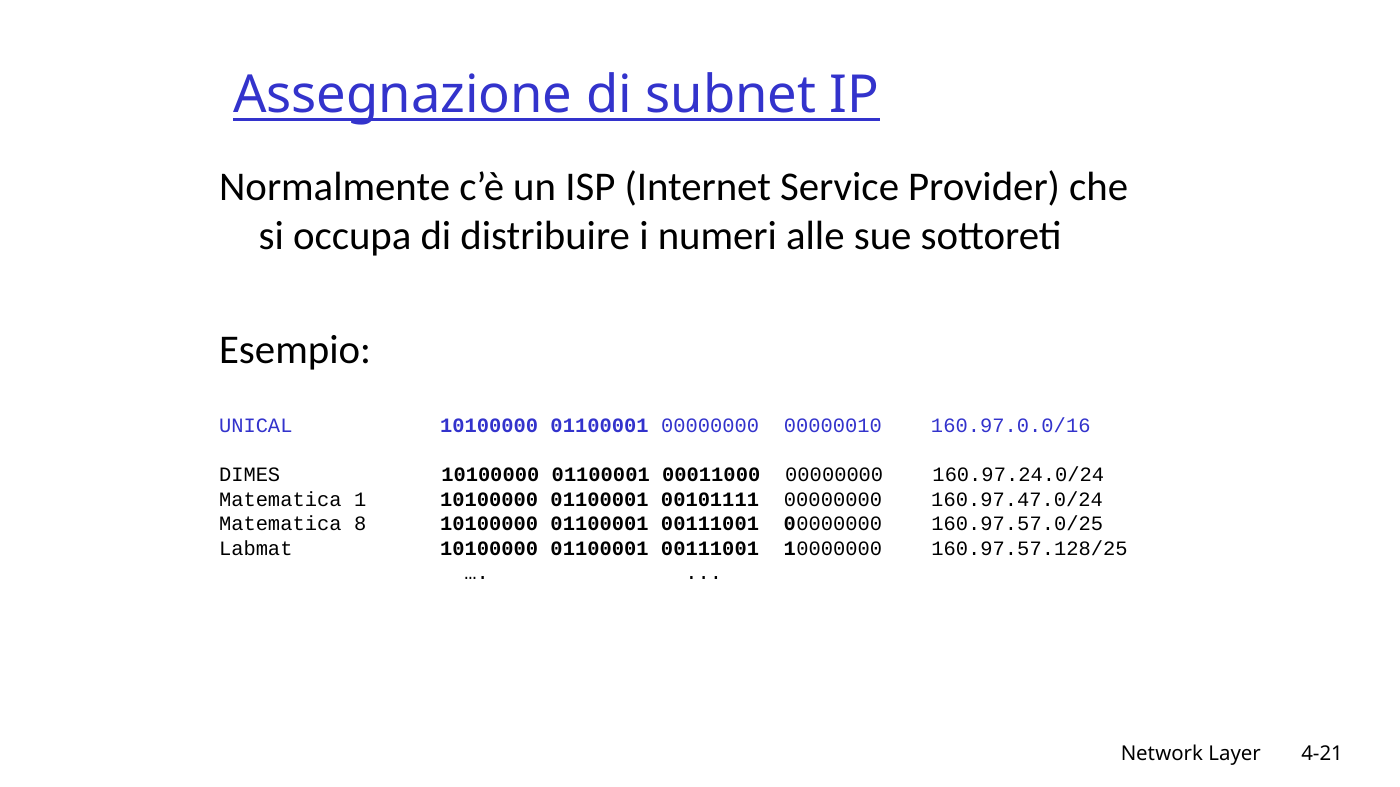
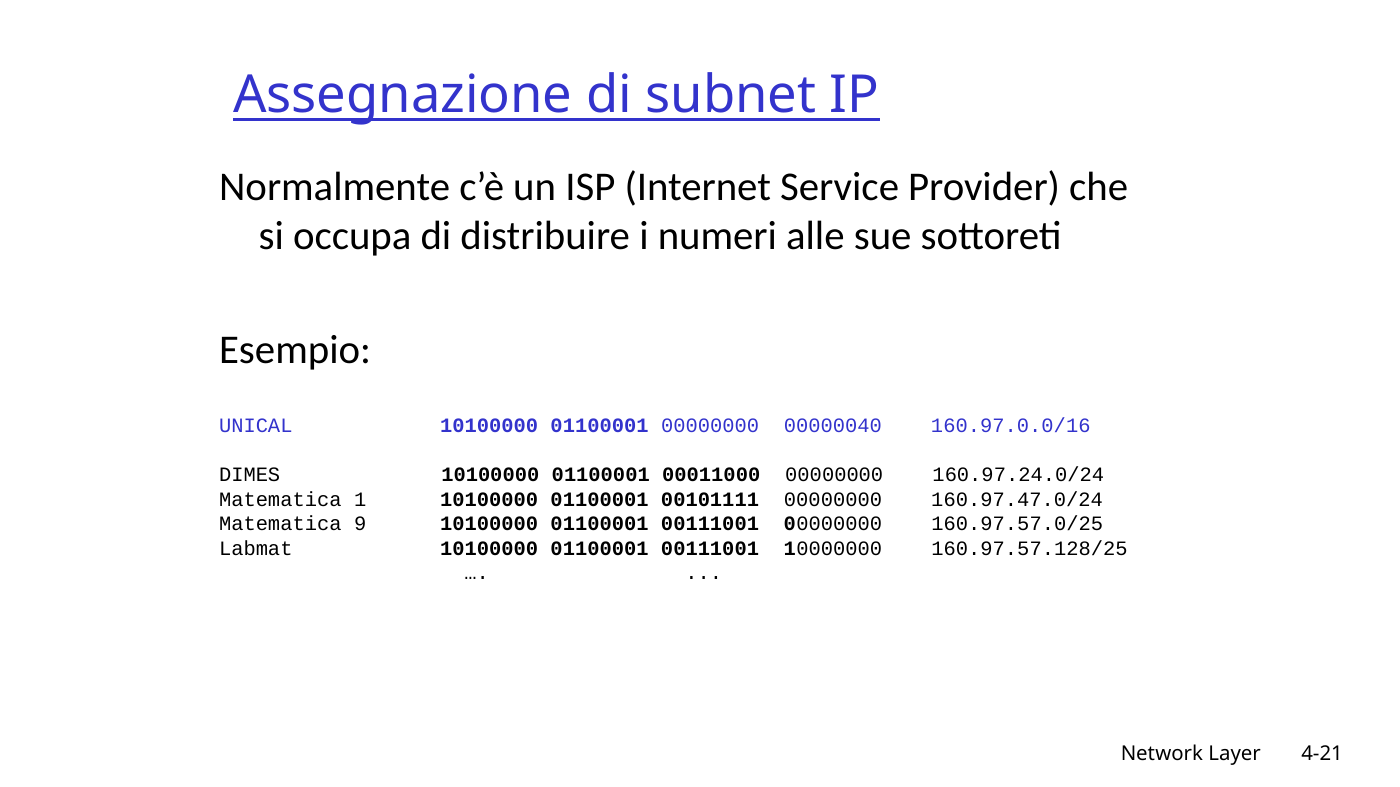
00000010: 00000010 -> 00000040 (833, 426)
8: 8 -> 9 (360, 524)
